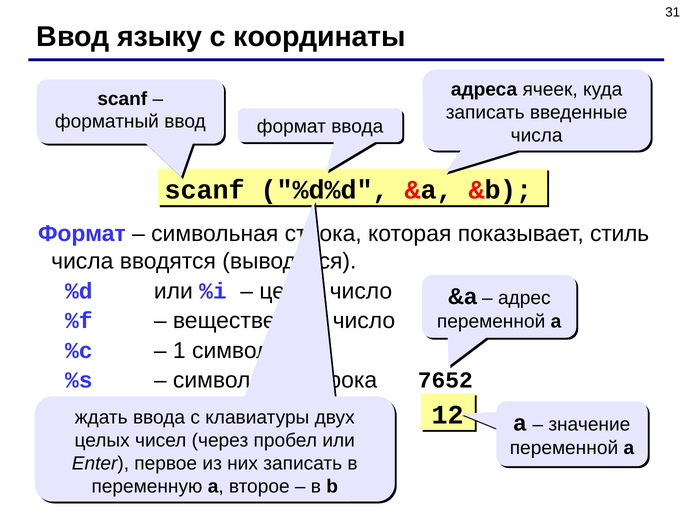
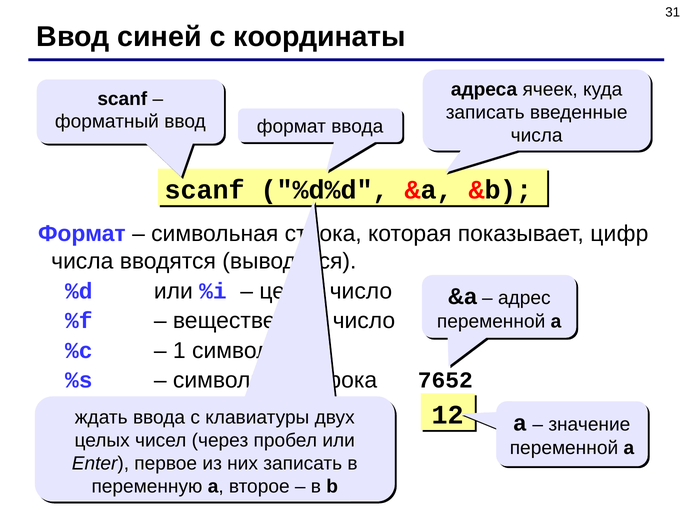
языку: языку -> синей (160, 37)
стиль: стиль -> цифр (619, 234)
